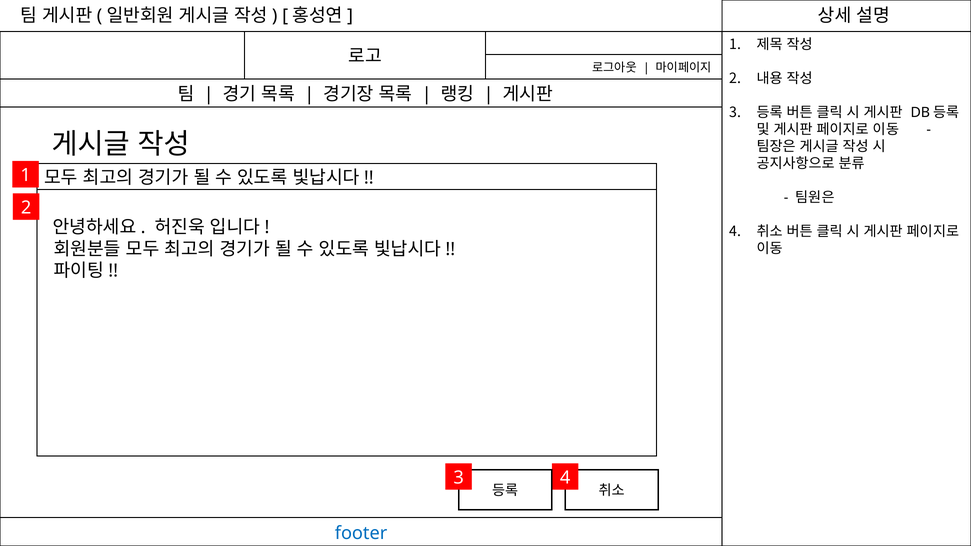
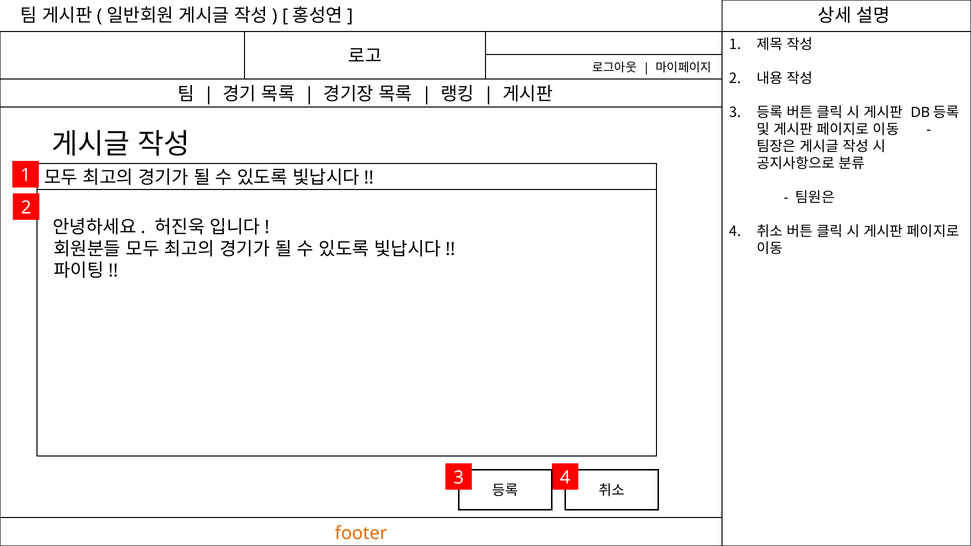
footer colour: blue -> orange (361, 533)
